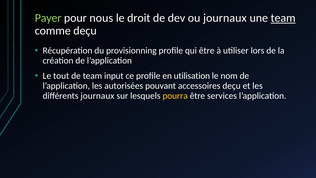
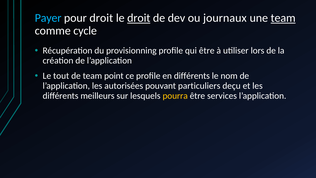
Payer colour: light green -> light blue (48, 18)
pour nous: nous -> droit (101, 18)
droit underline: none -> present (139, 18)
comme deçu: deçu -> cycle (85, 31)
input: input -> point (114, 76)
en utilisation: utilisation -> différents (192, 76)
accessoires: accessoires -> particuliers (199, 86)
différents journaux: journaux -> meilleurs (98, 96)
